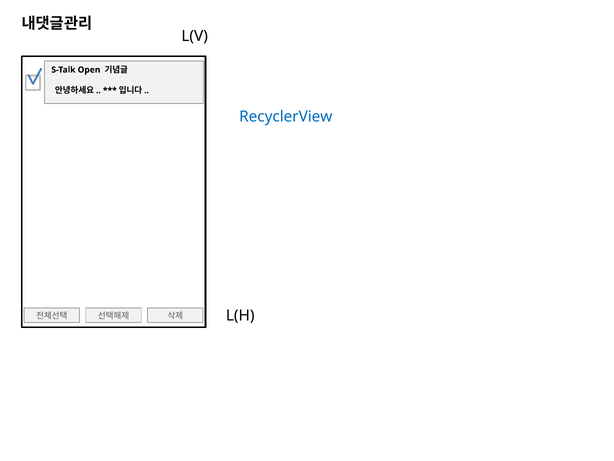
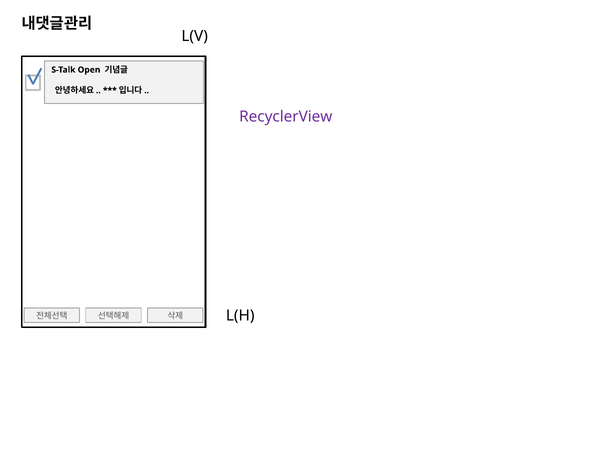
RecyclerView colour: blue -> purple (286, 117)
